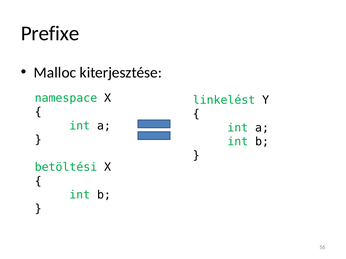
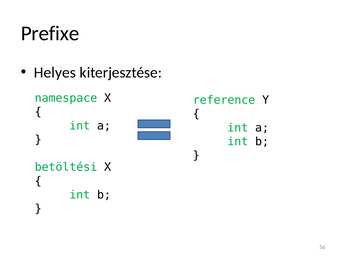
Malloc: Malloc -> Helyes (55, 73)
linkelést: linkelést -> reference (224, 100)
